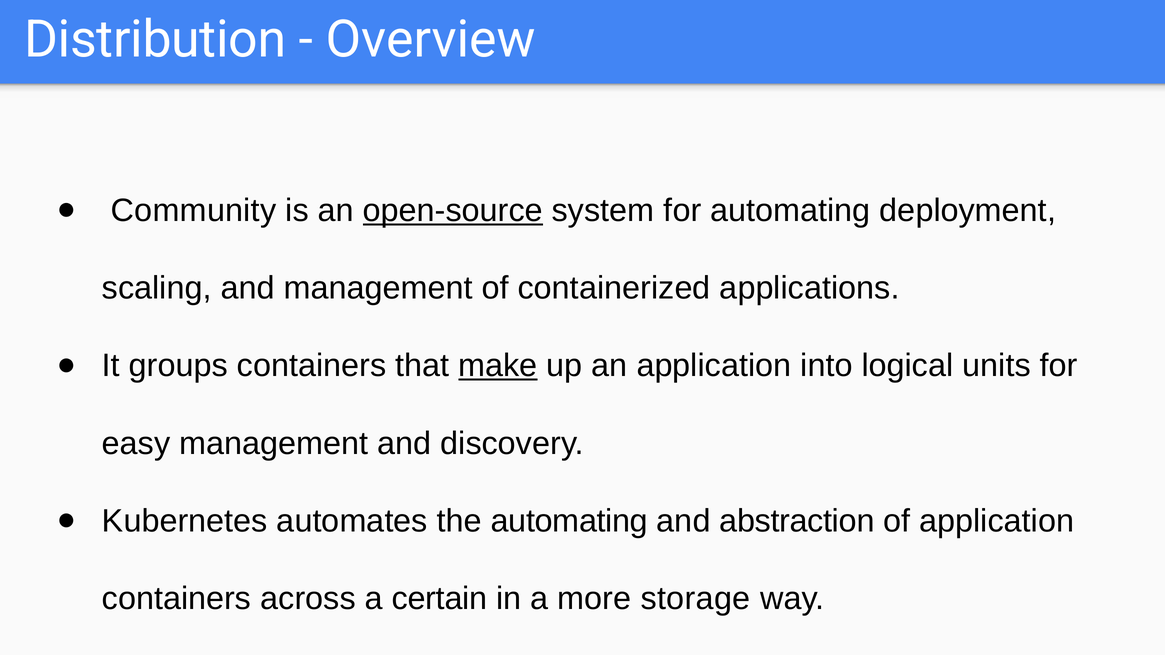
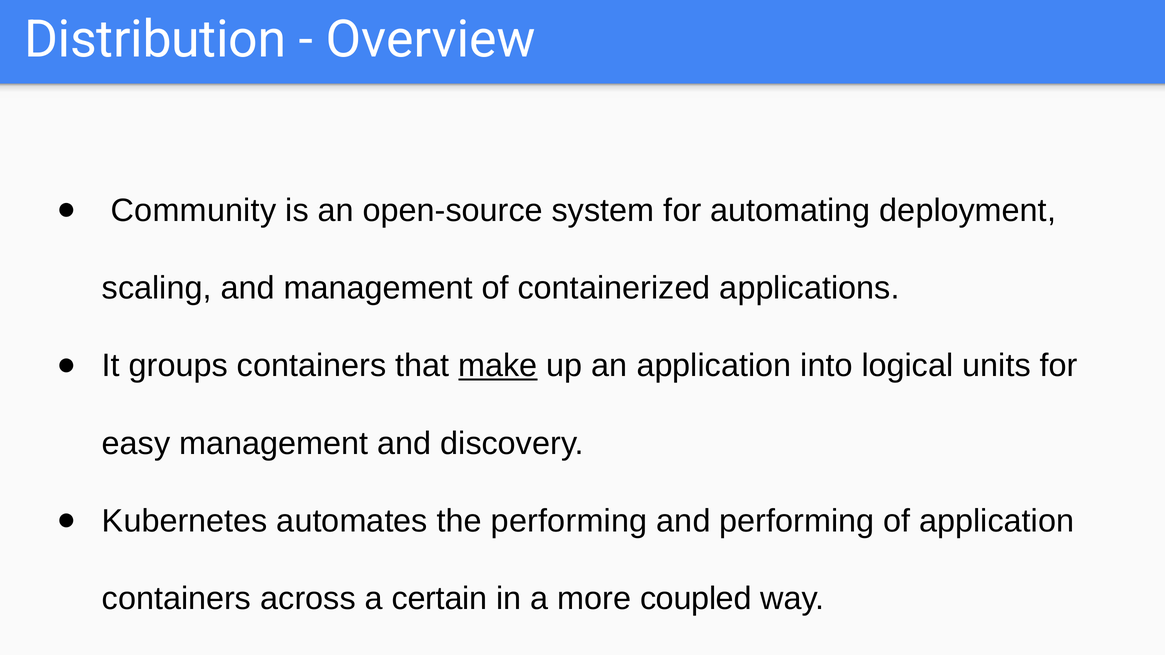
open-source underline: present -> none (453, 210)
the automating: automating -> performing (569, 521)
and abstraction: abstraction -> performing (797, 521)
storage: storage -> coupled (696, 599)
